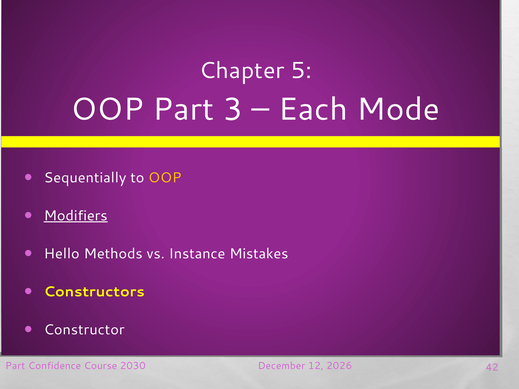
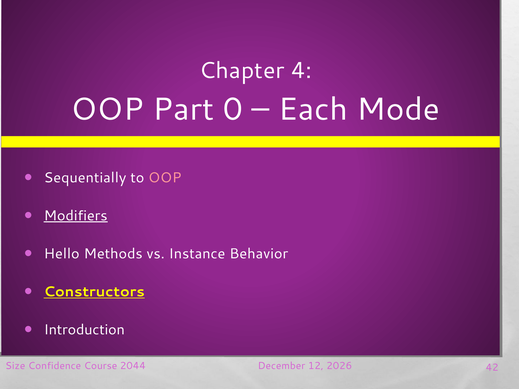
5: 5 -> 4 (301, 71)
3: 3 -> 0 (233, 109)
OOP colour: yellow -> pink (165, 178)
Mistakes: Mistakes -> Behavior (259, 254)
Constructors underline: none -> present (94, 292)
Constructor: Constructor -> Introduction (84, 330)
Part: Part -> Size (15, 366)
2030: 2030 -> 2044 (133, 366)
